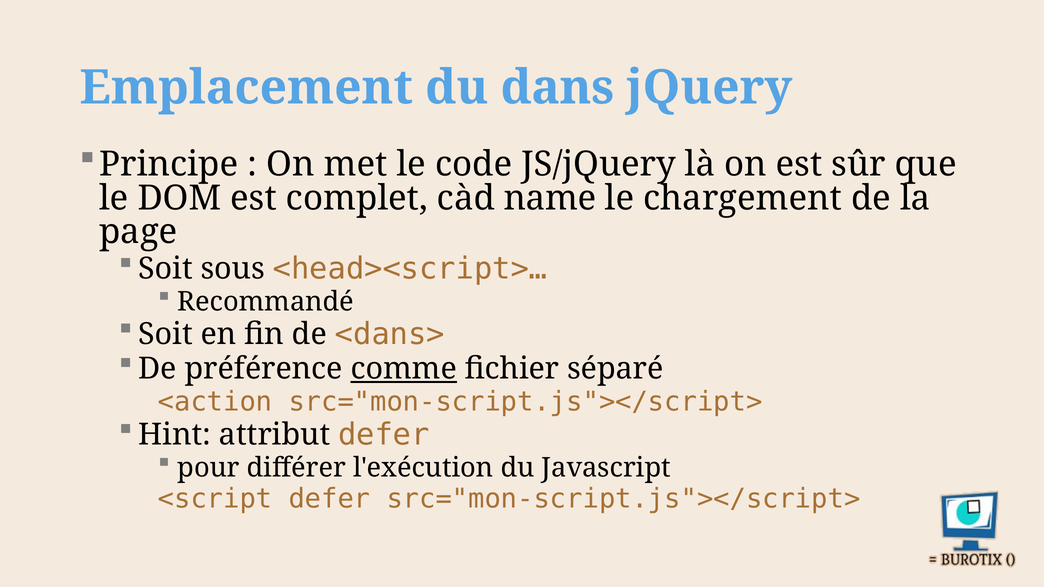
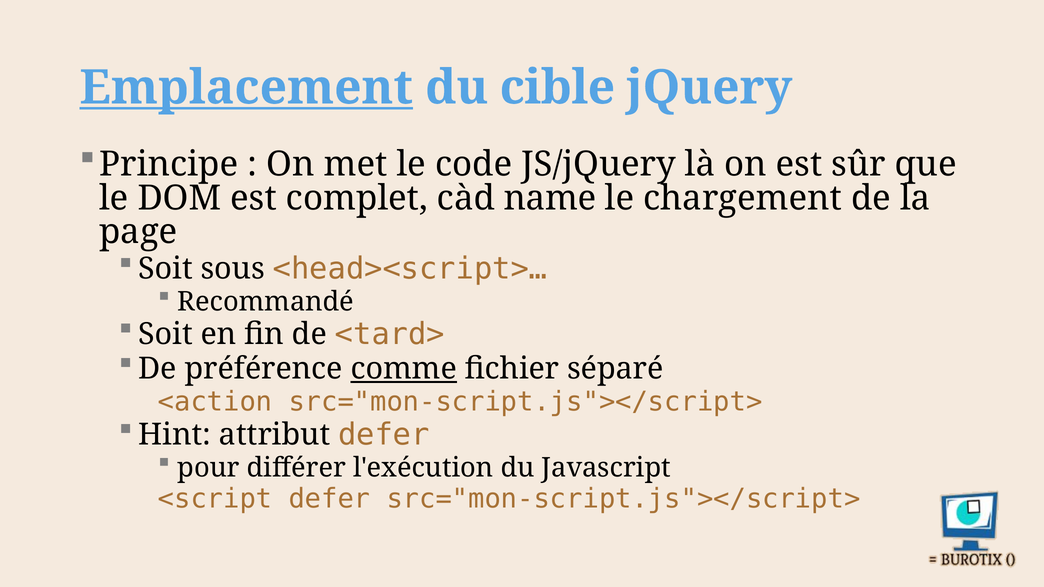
Emplacement underline: none -> present (246, 88)
dans: dans -> cible (557, 88)
<dans>: <dans> -> <tard> (390, 335)
